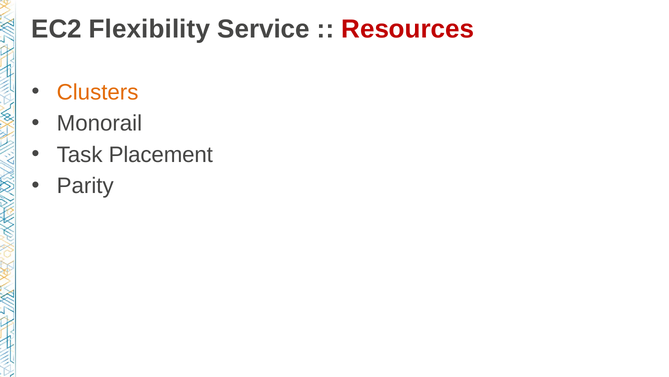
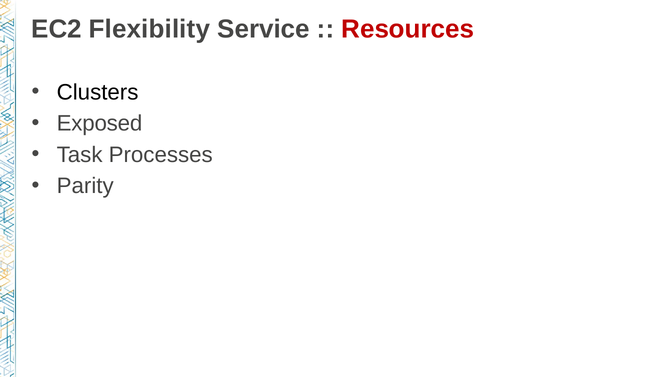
Clusters colour: orange -> black (98, 92)
Monorail: Monorail -> Exposed (100, 123)
Placement: Placement -> Processes (161, 155)
